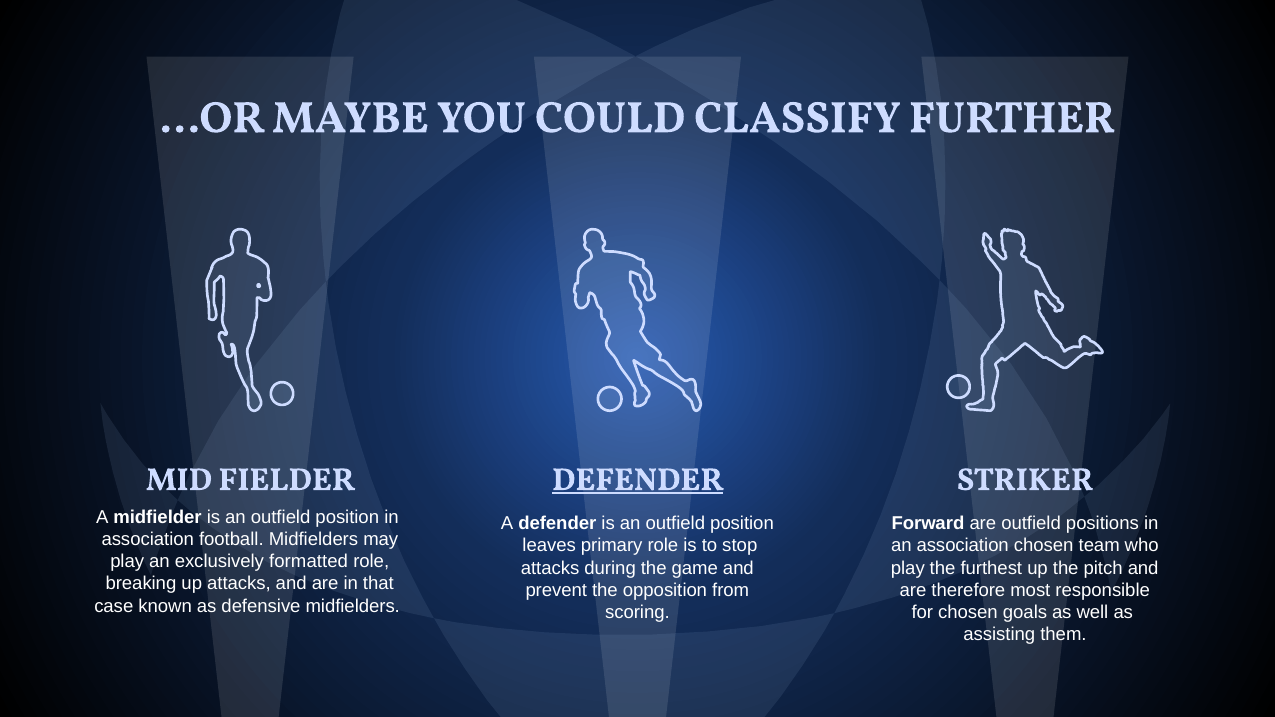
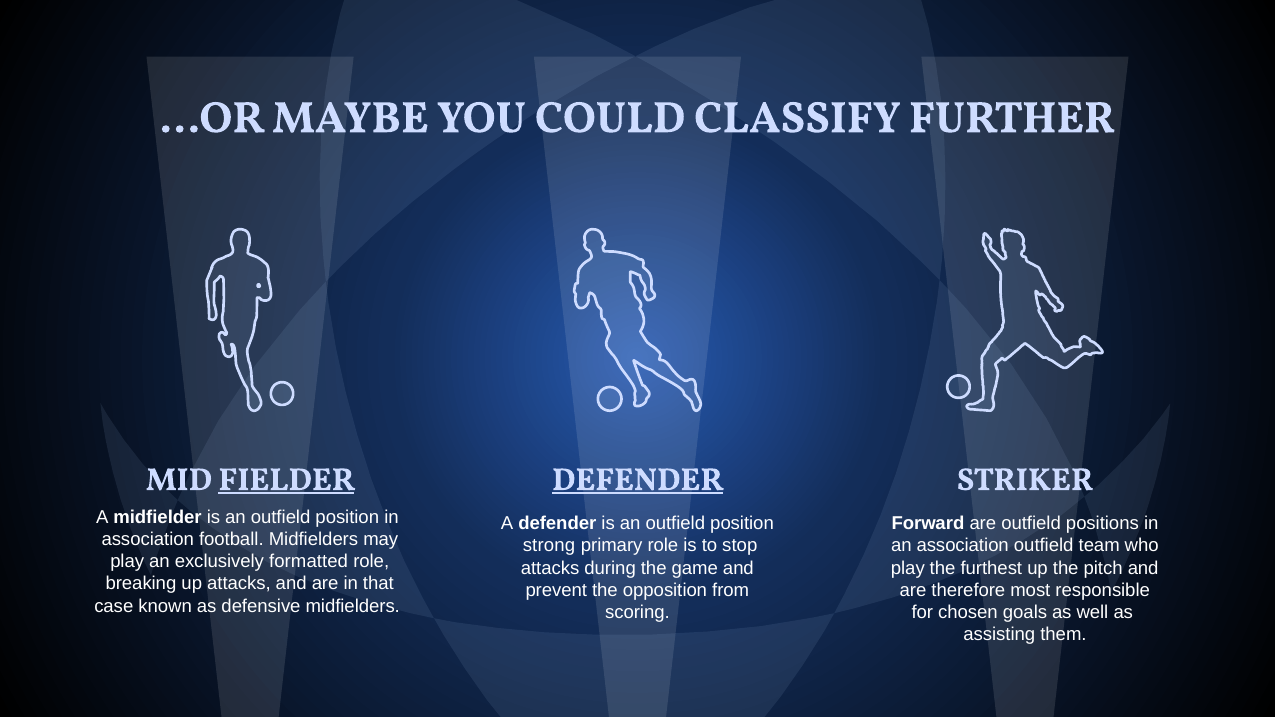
FIELDER underline: none -> present (286, 480)
leaves: leaves -> strong (549, 546)
association chosen: chosen -> outfield (1044, 546)
